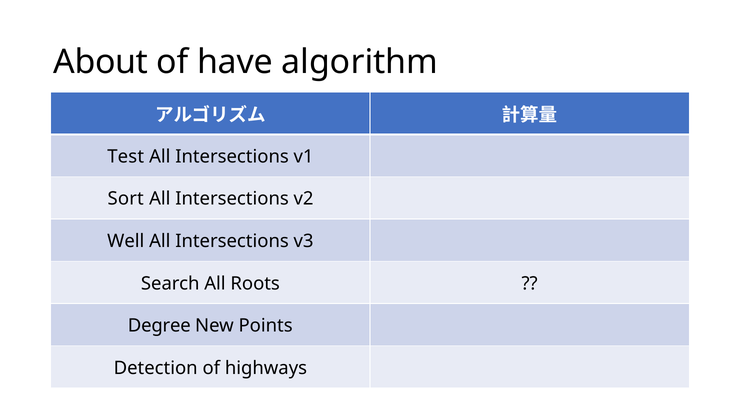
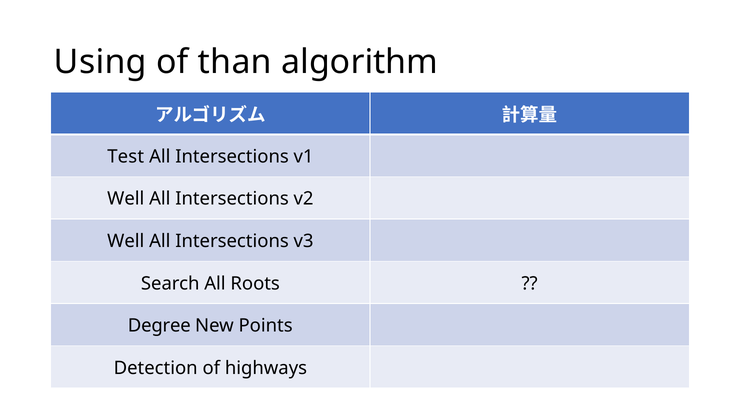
About: About -> Using (100, 62)
have: have -> than (235, 62)
Sort: Sort -> Well (126, 199)
